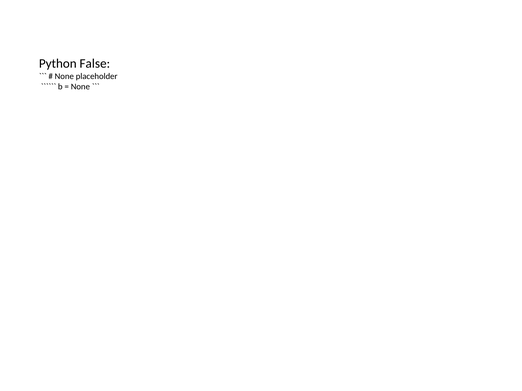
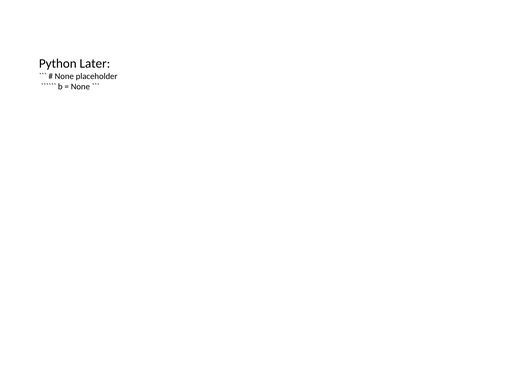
False: False -> Later (95, 63)
